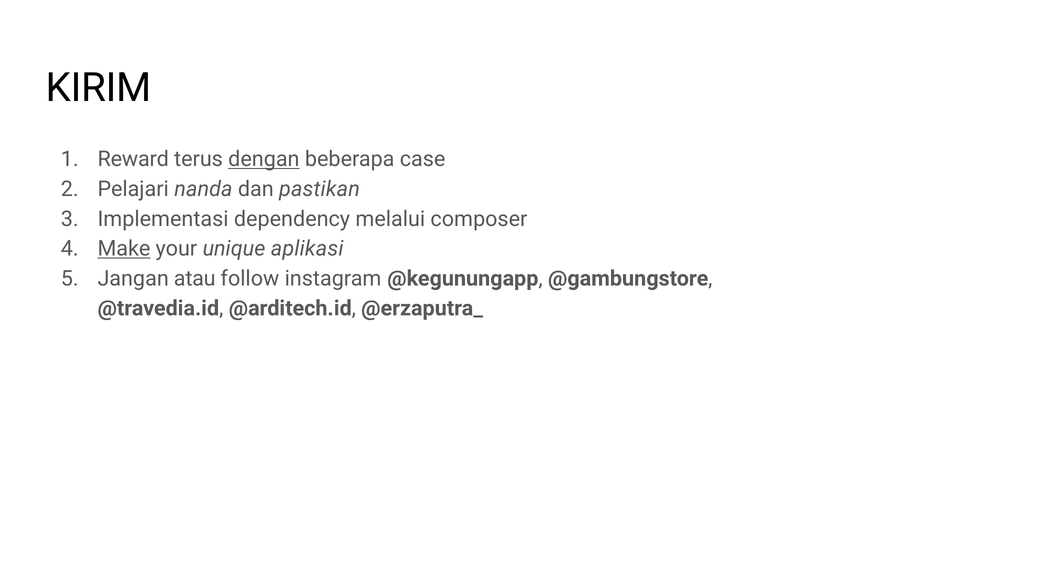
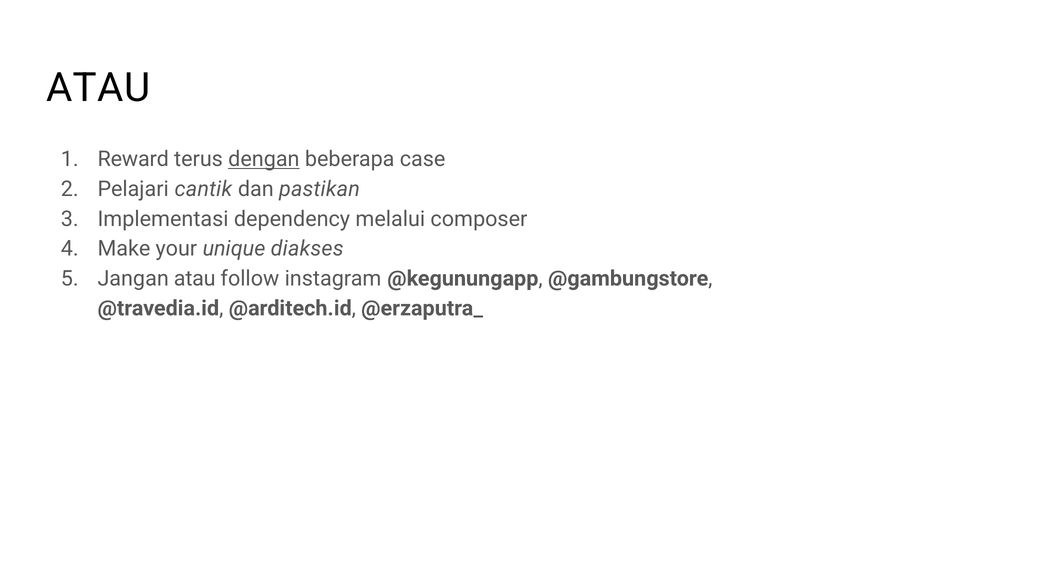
KIRIM: KIRIM -> ATAU (98, 88)
nanda: nanda -> cantik (203, 189)
Make underline: present -> none (124, 249)
aplikasi: aplikasi -> diakses (307, 249)
